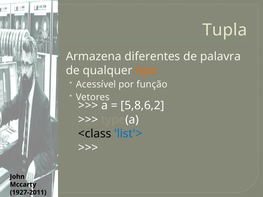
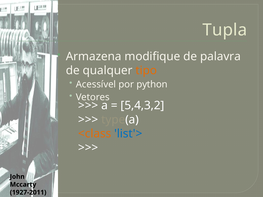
diferentes: diferentes -> modifique (152, 56)
função: função -> python (152, 85)
5,8,6,2: 5,8,6,2 -> 5,4,3,2 (142, 106)
<class colour: black -> orange (95, 134)
